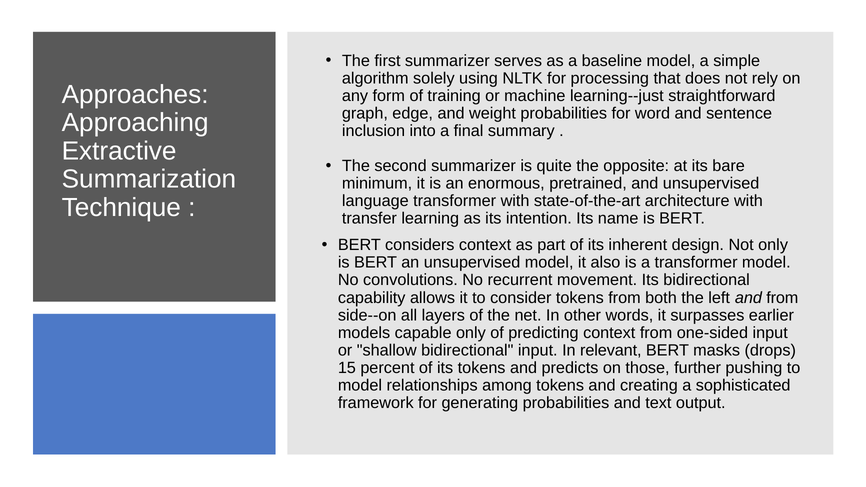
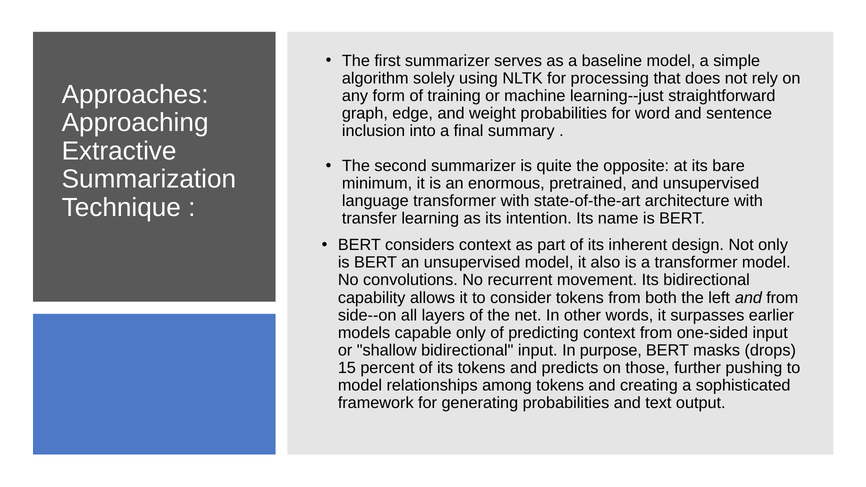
relevant: relevant -> purpose (611, 350)
